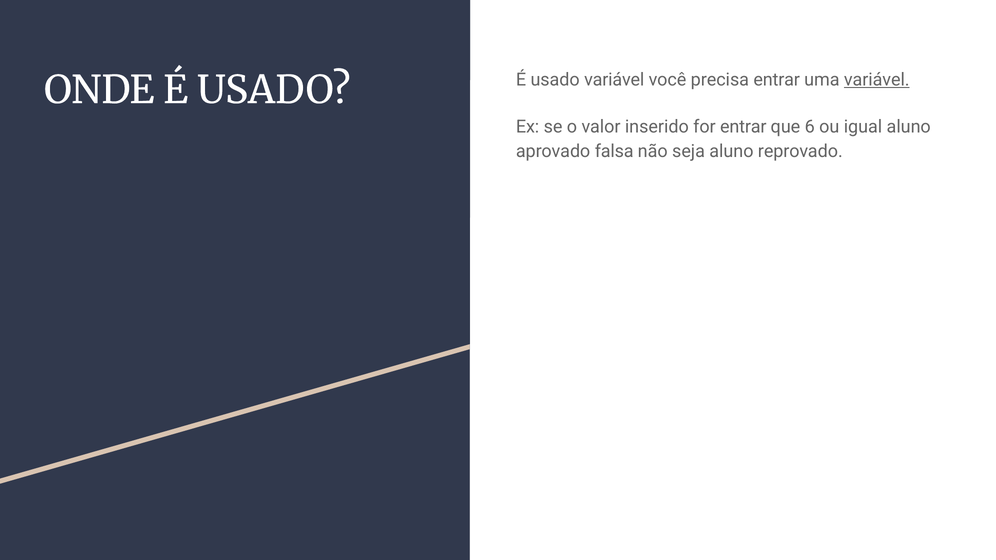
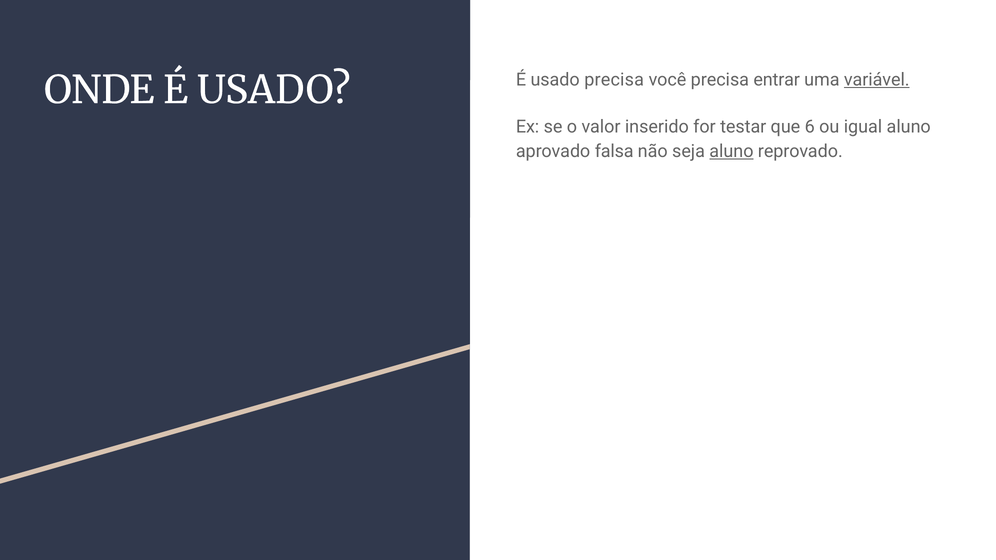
usado variável: variável -> precisa (614, 80)
for entrar: entrar -> testar (743, 127)
aluno underline: none -> present (731, 152)
